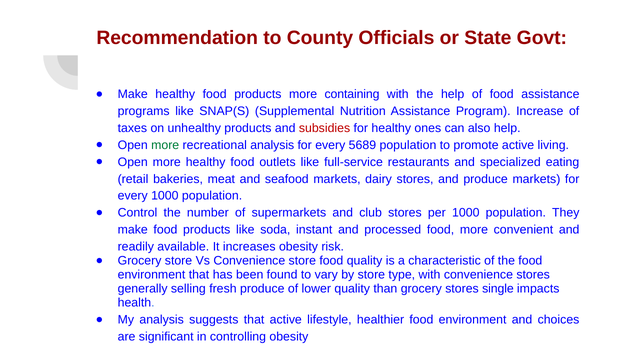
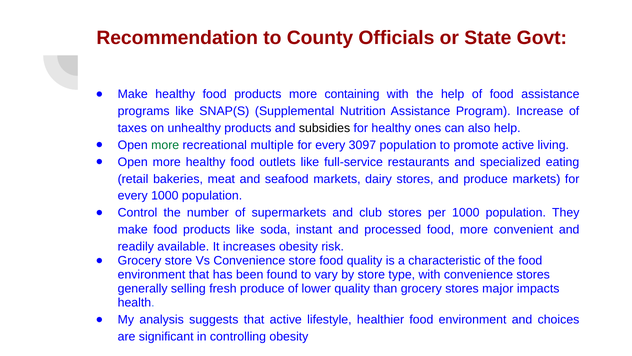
subsidies colour: red -> black (325, 128)
recreational analysis: analysis -> multiple (272, 145)
5689: 5689 -> 3097 (362, 145)
single: single -> major (498, 288)
